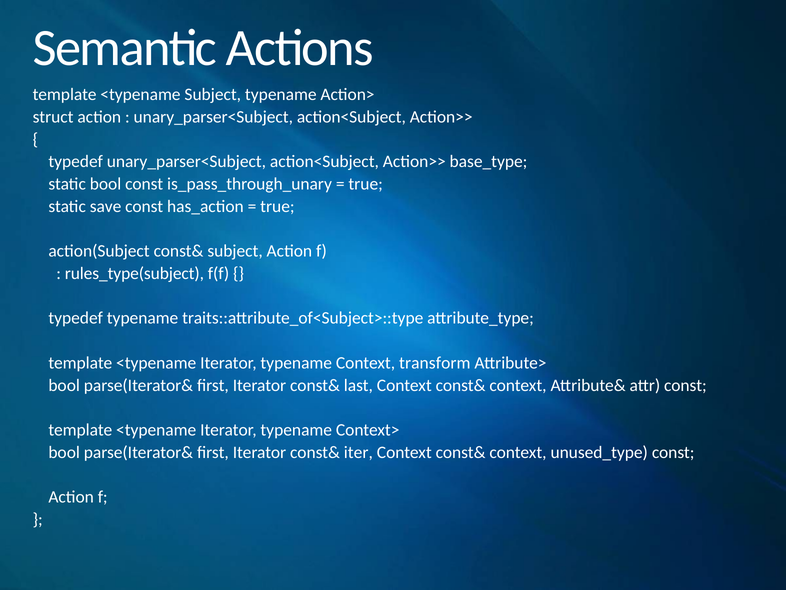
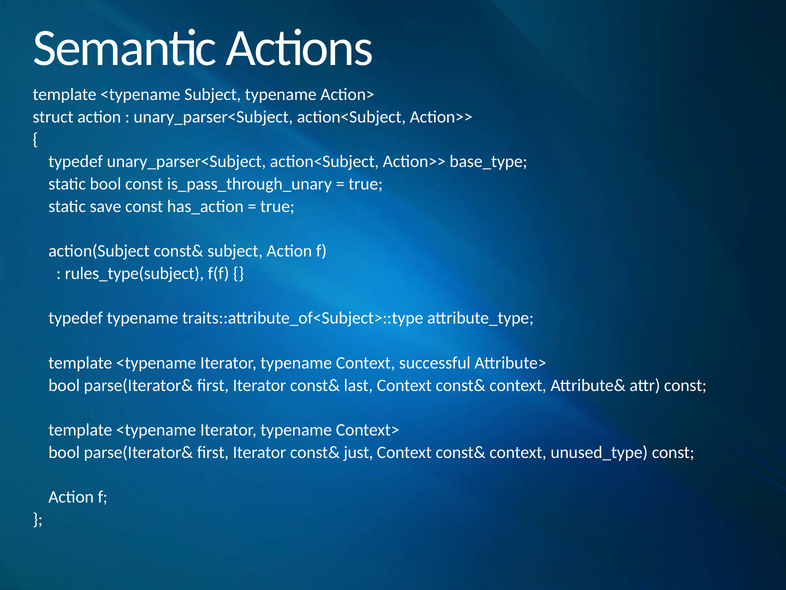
transform: transform -> successful (435, 363)
iter: iter -> just (358, 452)
